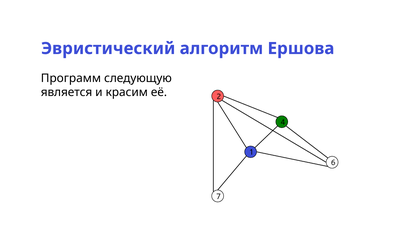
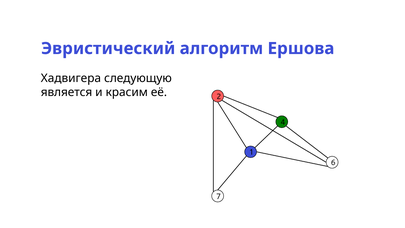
Программ: Программ -> Хадвигера (71, 78)
